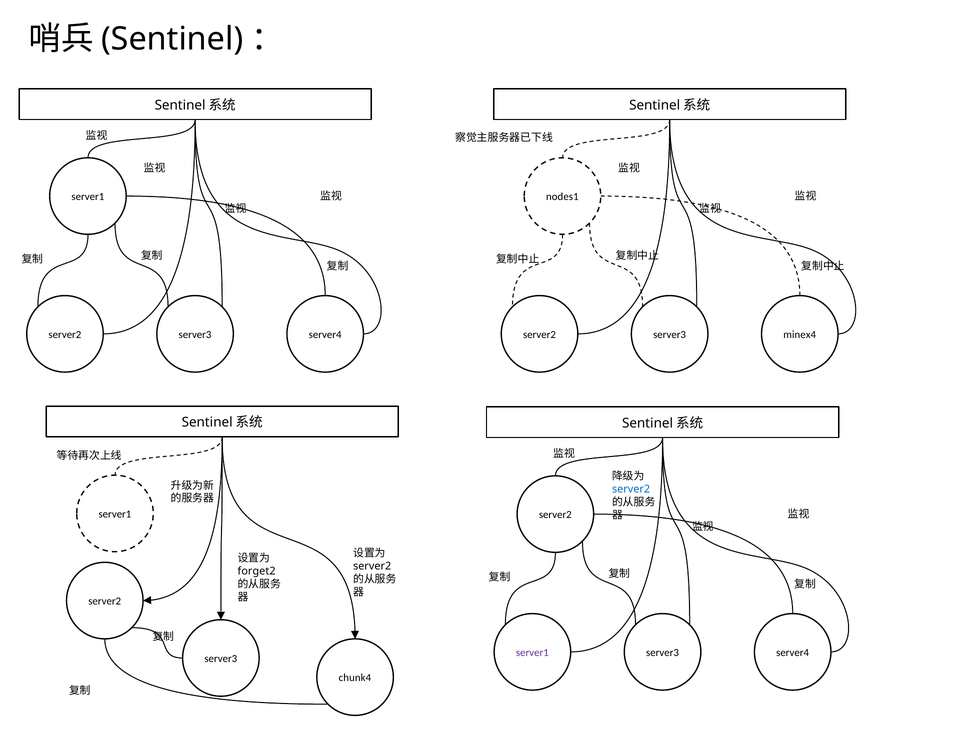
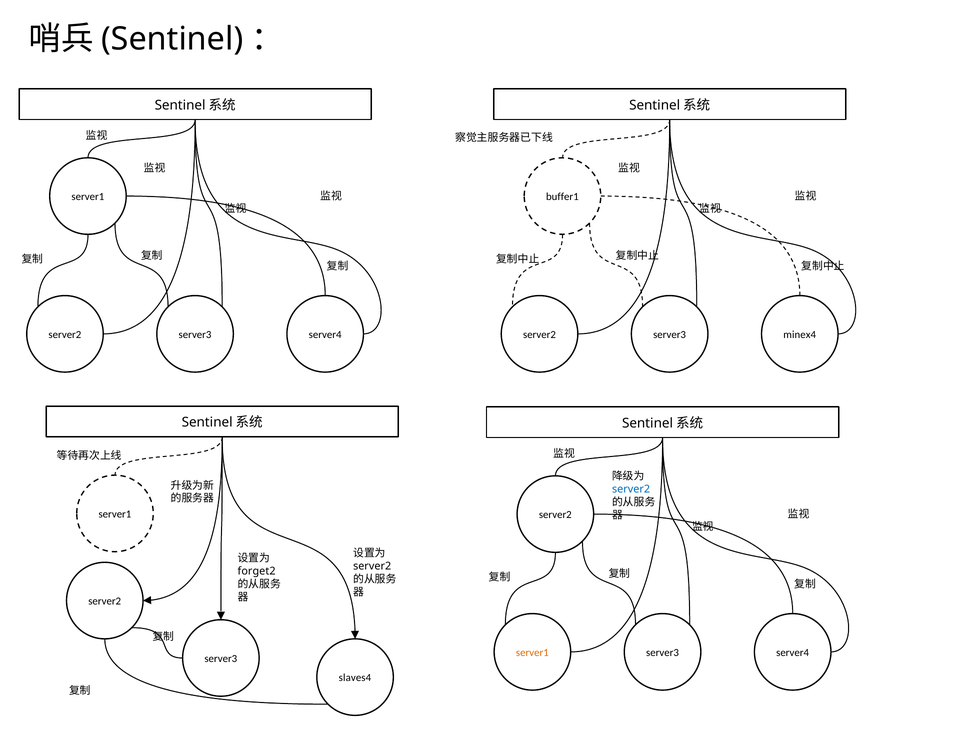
nodes1: nodes1 -> buffer1 (562, 197)
server1 colour: purple -> orange (532, 653)
chunk4: chunk4 -> slaves4 (355, 678)
